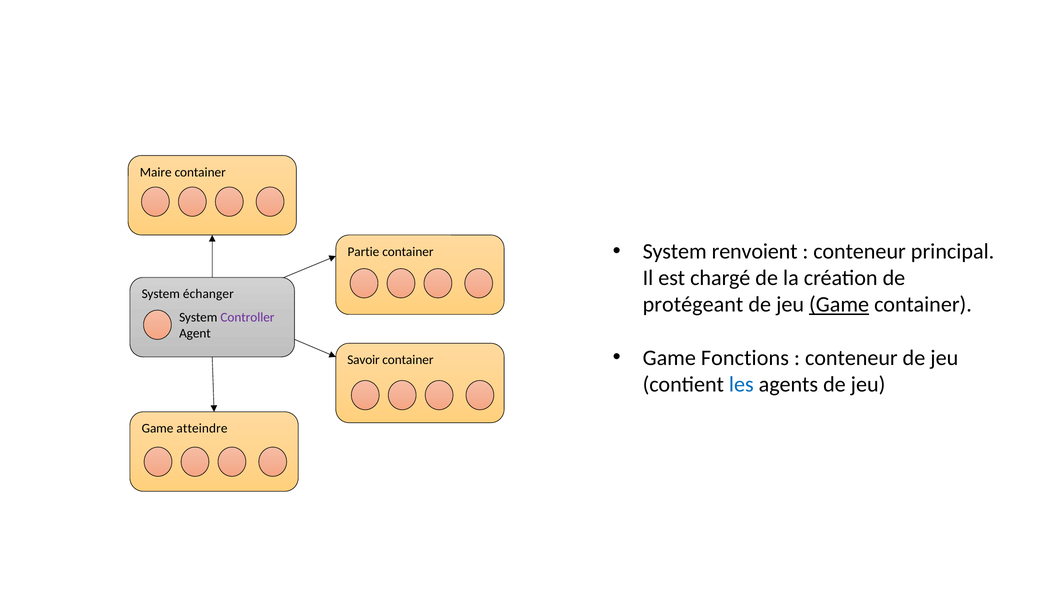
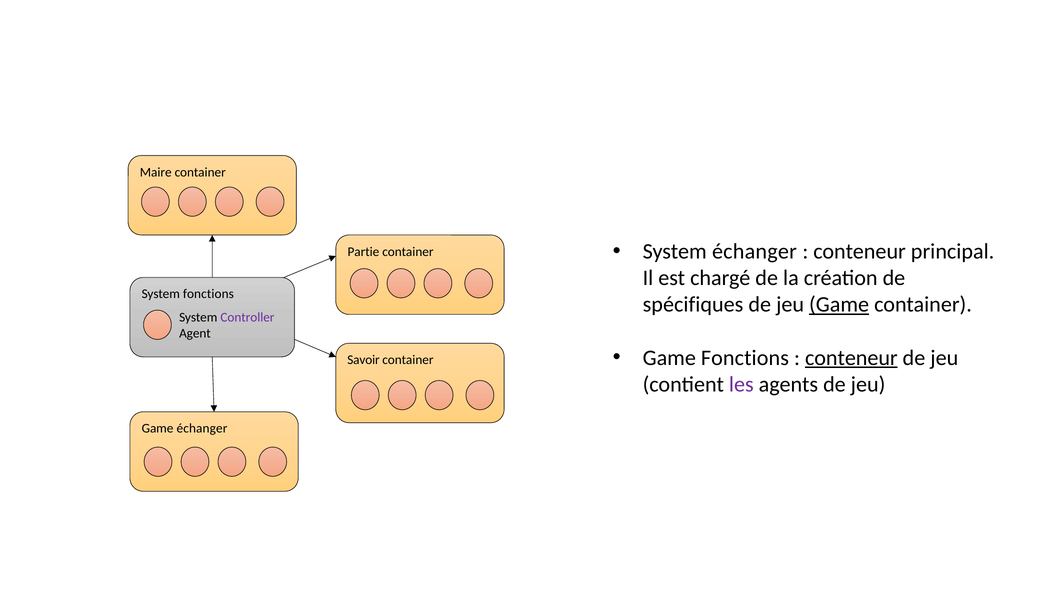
System renvoient: renvoient -> échanger (754, 252)
System échanger: échanger -> fonctions (208, 294)
protégeant: protégeant -> spécifiques (693, 305)
conteneur underline: none -> present (851, 358)
les colour: blue -> purple (741, 384)
Game atteindre: atteindre -> échanger (202, 429)
